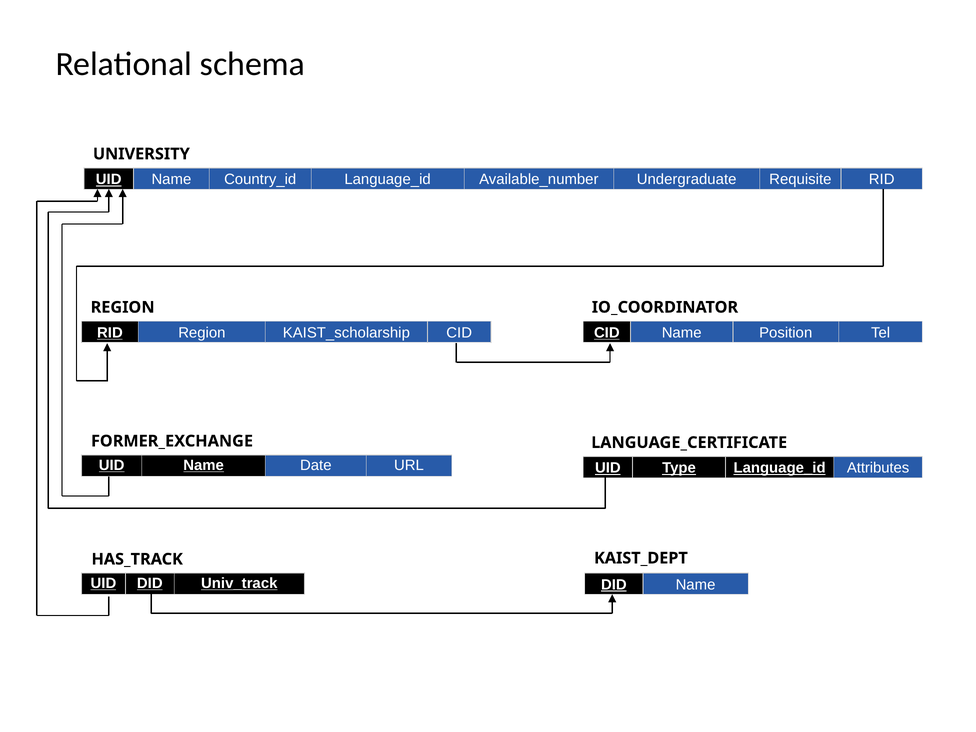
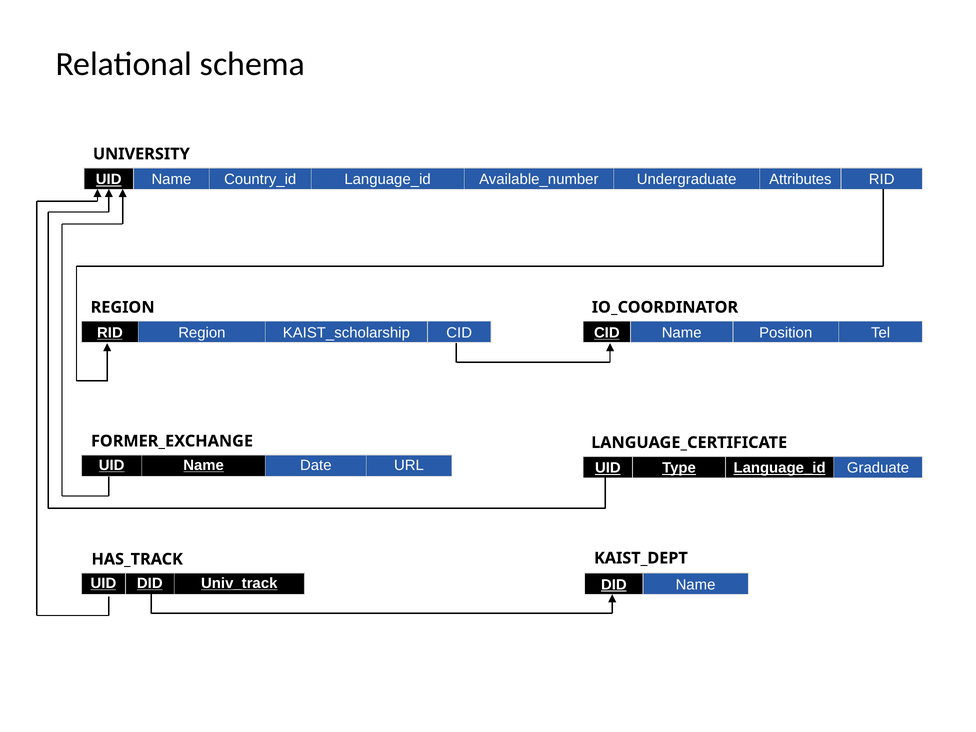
Requisite: Requisite -> Attributes (800, 179)
Attributes: Attributes -> Graduate (878, 468)
